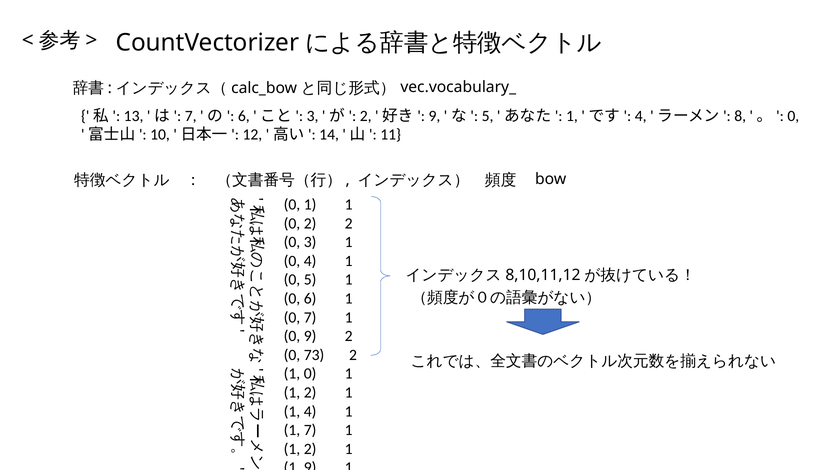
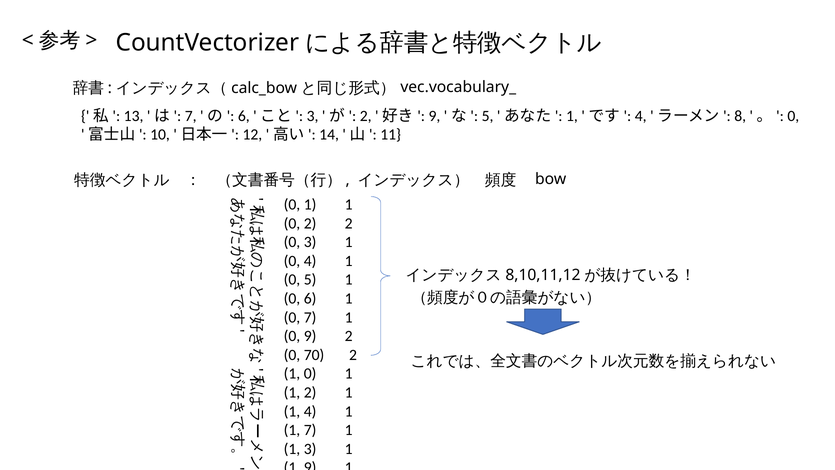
73: 73 -> 70 (314, 355)
2: 2 -> 3 (310, 449)
